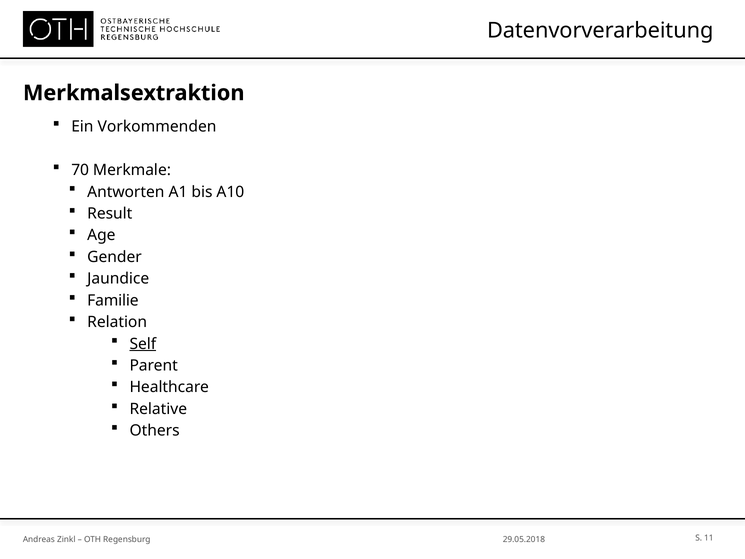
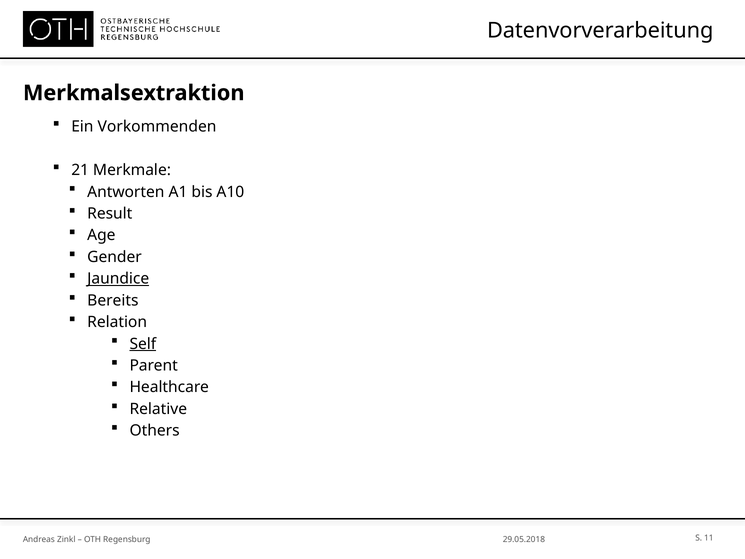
70: 70 -> 21 (80, 170)
Jaundice underline: none -> present (118, 279)
Familie: Familie -> Bereits (113, 300)
